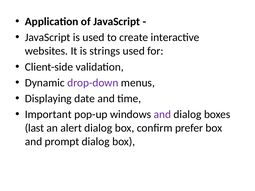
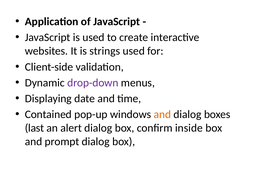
Important: Important -> Contained (48, 115)
and colour: purple -> orange (162, 115)
prefer: prefer -> inside (189, 128)
